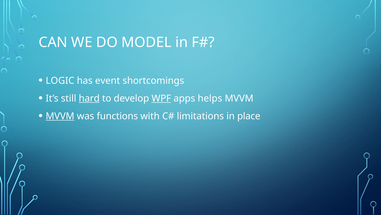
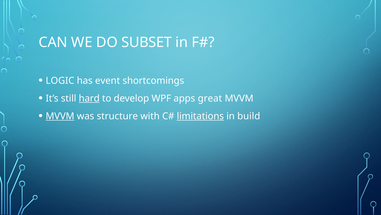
MODEL: MODEL -> SUBSET (147, 42)
WPF underline: present -> none (161, 98)
helps: helps -> great (210, 98)
functions: functions -> structure (117, 116)
limitations underline: none -> present (200, 116)
place: place -> build (249, 116)
